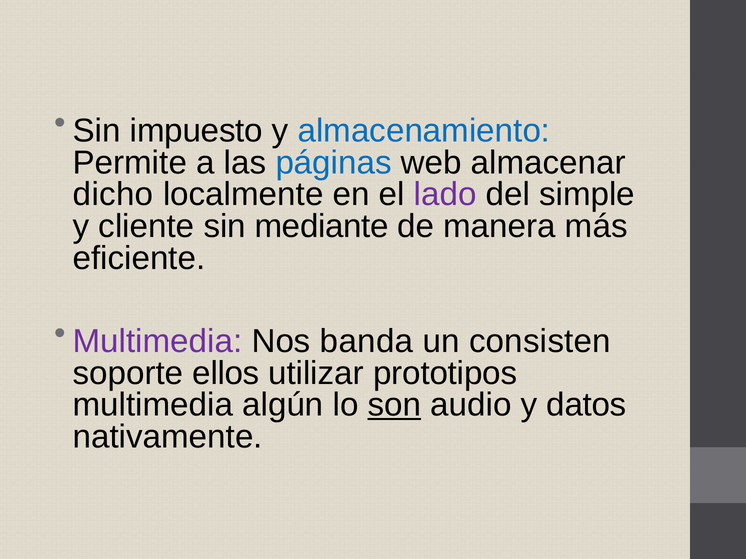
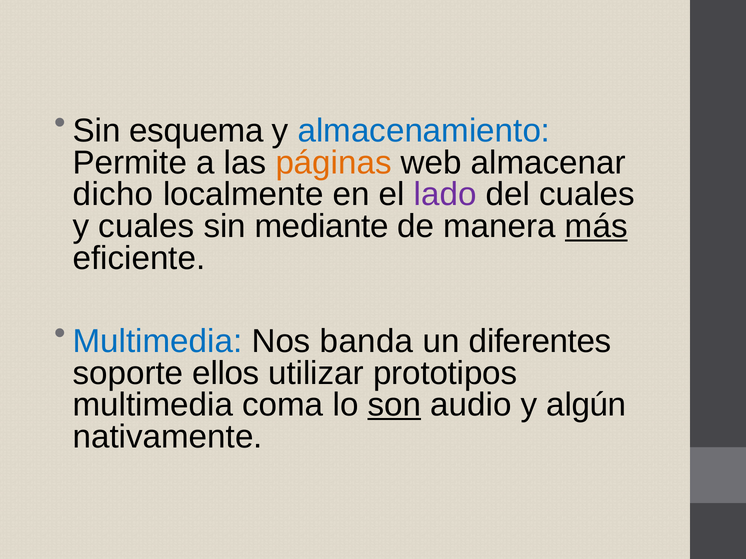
impuesto: impuesto -> esquema (196, 131)
páginas colour: blue -> orange (334, 163)
del simple: simple -> cuales (587, 195)
y cliente: cliente -> cuales (146, 227)
más underline: none -> present (596, 227)
Multimedia colour: purple -> blue (157, 342)
consisten: consisten -> diferentes (540, 342)
algún: algún -> coma (283, 405)
datos: datos -> algún (586, 405)
